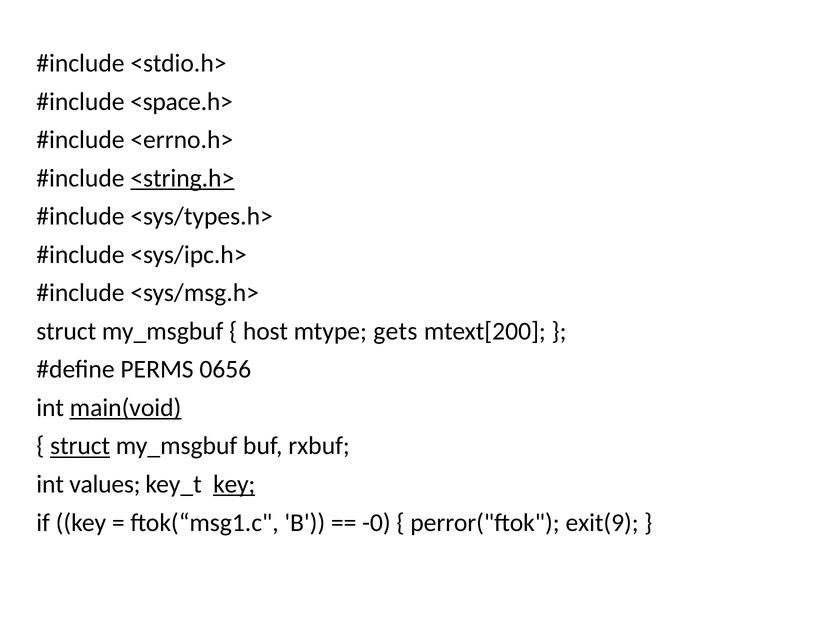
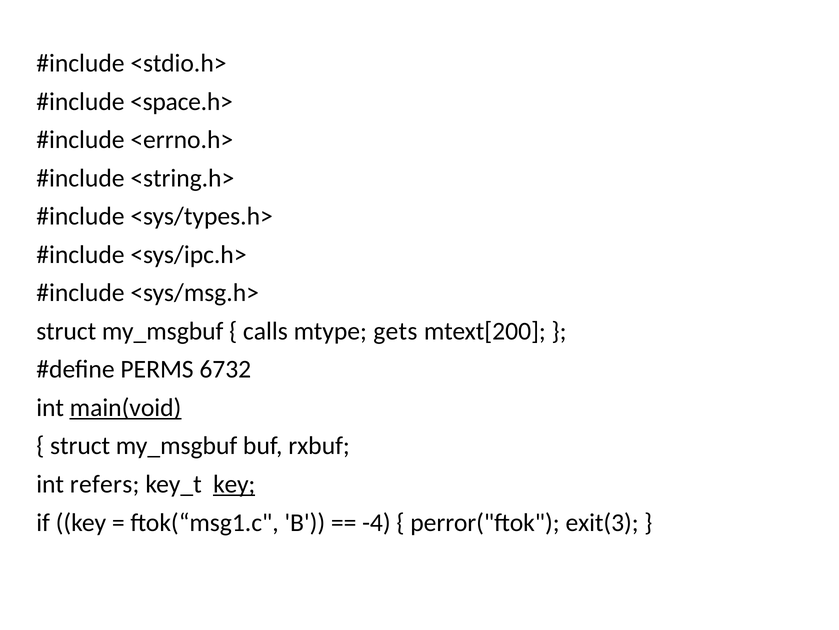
<string.h> underline: present -> none (182, 178)
host: host -> calls (265, 331)
0656: 0656 -> 6732 (225, 369)
struct underline: present -> none (80, 445)
values: values -> refers (105, 484)
-0: -0 -> -4 (376, 522)
exit(9: exit(9 -> exit(3 (602, 522)
